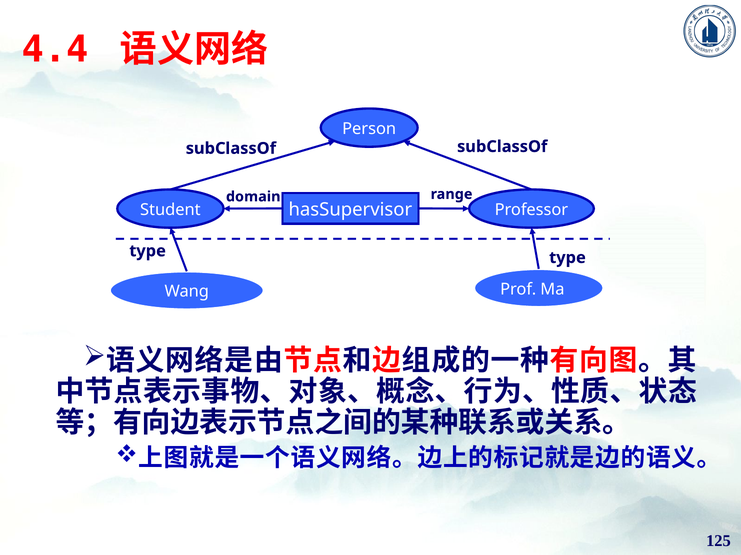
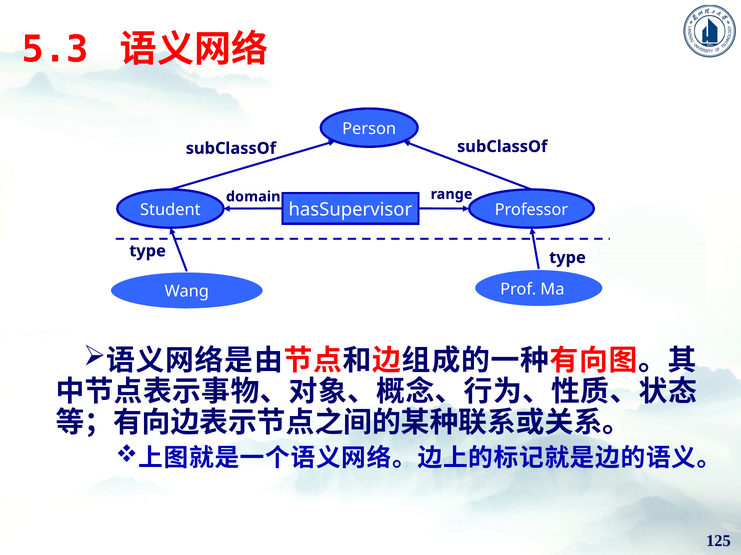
4.4: 4.4 -> 5.3 (55, 50)
